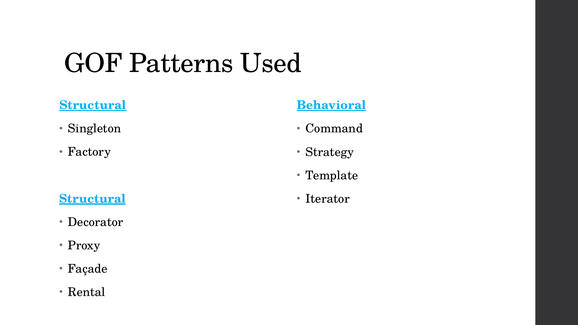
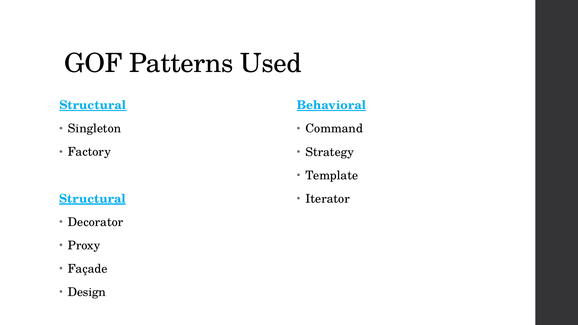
Rental: Rental -> Design (87, 292)
